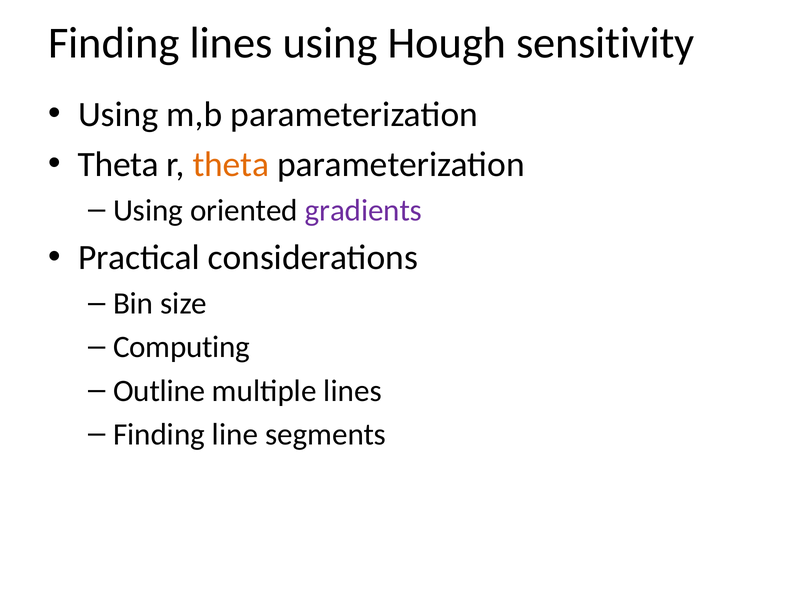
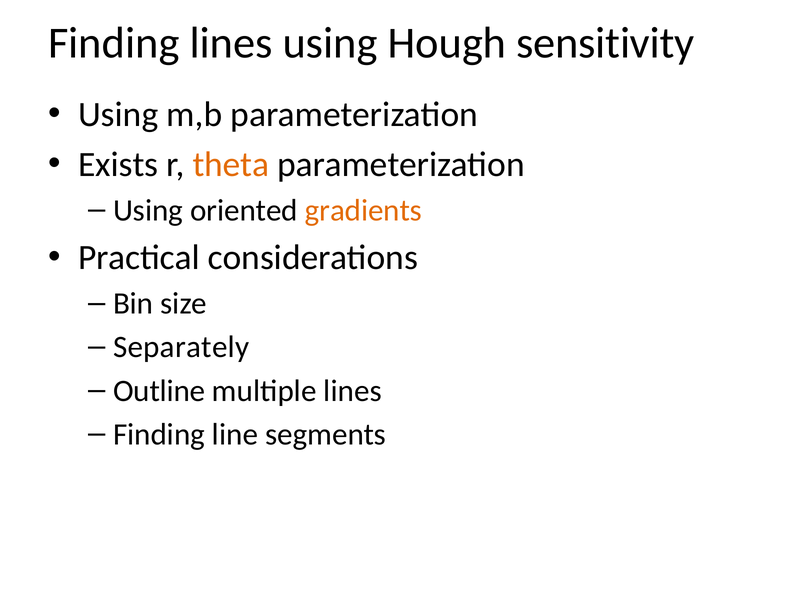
Theta: Theta -> Exists (118, 164)
gradients colour: purple -> orange (363, 210)
Computing: Computing -> Separately (181, 347)
